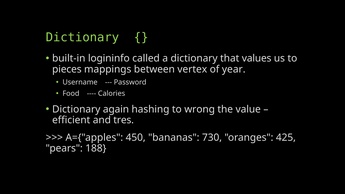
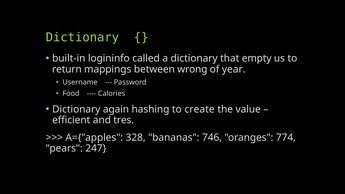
values: values -> empty (257, 58)
pieces: pieces -> return (67, 69)
vertex: vertex -> wrong (192, 69)
wrong: wrong -> create (200, 109)
450: 450 -> 328 (136, 138)
730: 730 -> 746 (212, 138)
425: 425 -> 774 (286, 138)
188: 188 -> 247 (96, 148)
